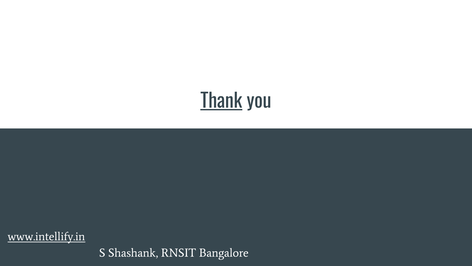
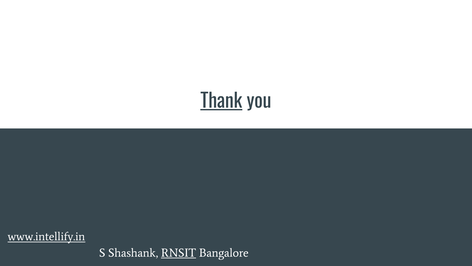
RNSIT underline: none -> present (179, 253)
